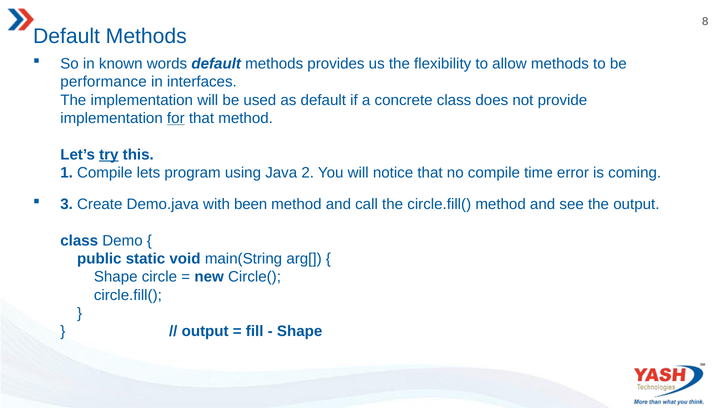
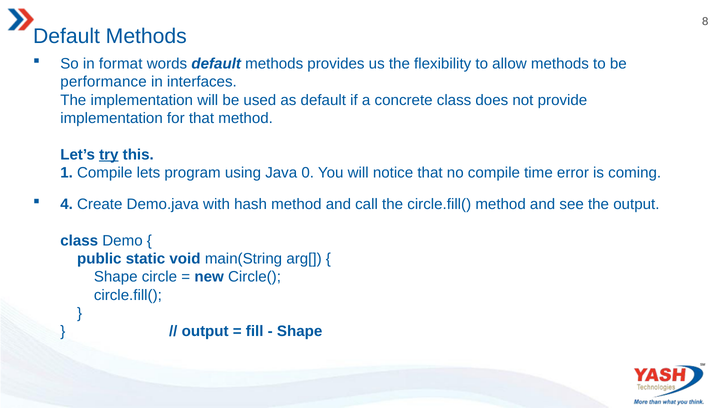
known: known -> format (121, 64)
for underline: present -> none (176, 118)
2: 2 -> 0 (308, 173)
3: 3 -> 4 (67, 204)
been: been -> hash (251, 204)
